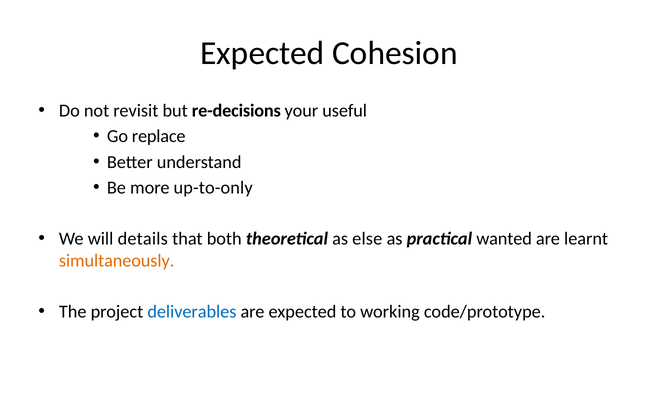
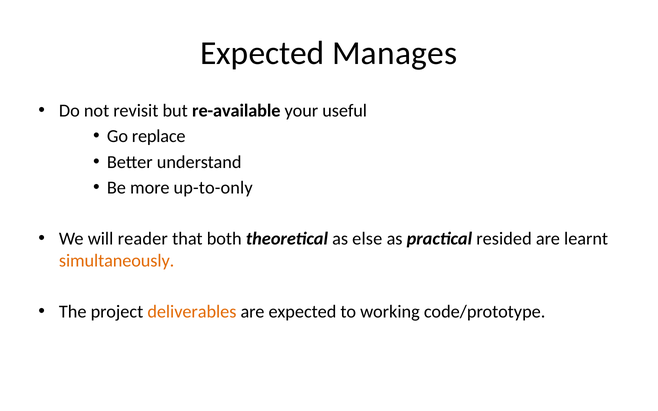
Cohesion: Cohesion -> Manages (395, 53)
re-decisions: re-decisions -> re-available (236, 111)
details: details -> reader (143, 239)
wanted: wanted -> resided (504, 239)
deliverables colour: blue -> orange (192, 312)
